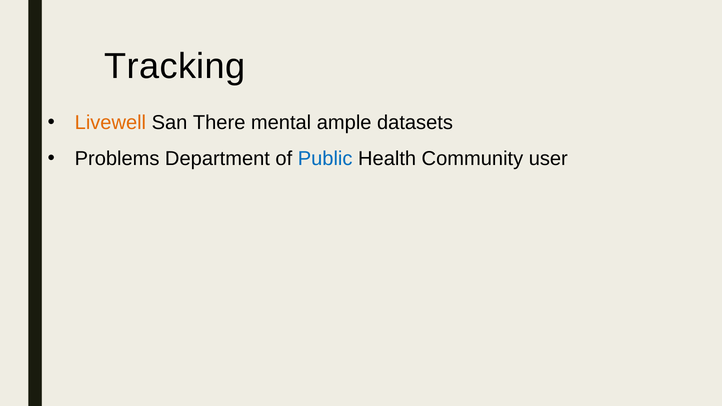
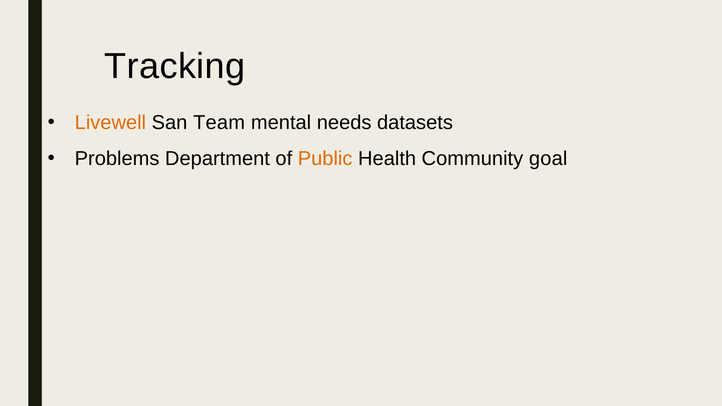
There: There -> Team (219, 123)
ample: ample -> needs (344, 123)
Public colour: blue -> orange (325, 159)
user: user -> goal (548, 159)
